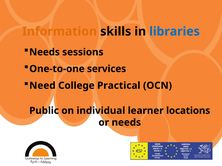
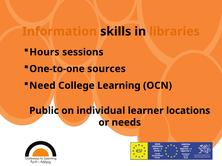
libraries colour: blue -> orange (175, 32)
Needs: Needs -> Hours (44, 52)
services: services -> sources (106, 69)
Practical: Practical -> Learning (119, 86)
